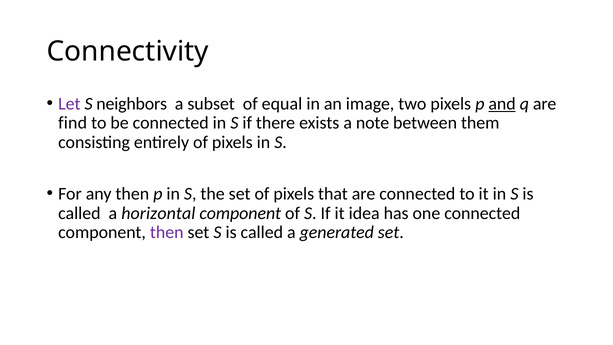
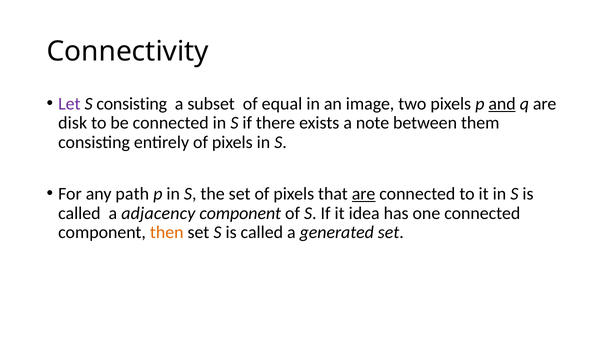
S neighbors: neighbors -> consisting (132, 104)
find: find -> disk (73, 123)
any then: then -> path (132, 194)
are underline: none -> present (364, 194)
horizontal: horizontal -> adjacency (158, 213)
then colour: purple -> orange (167, 232)
